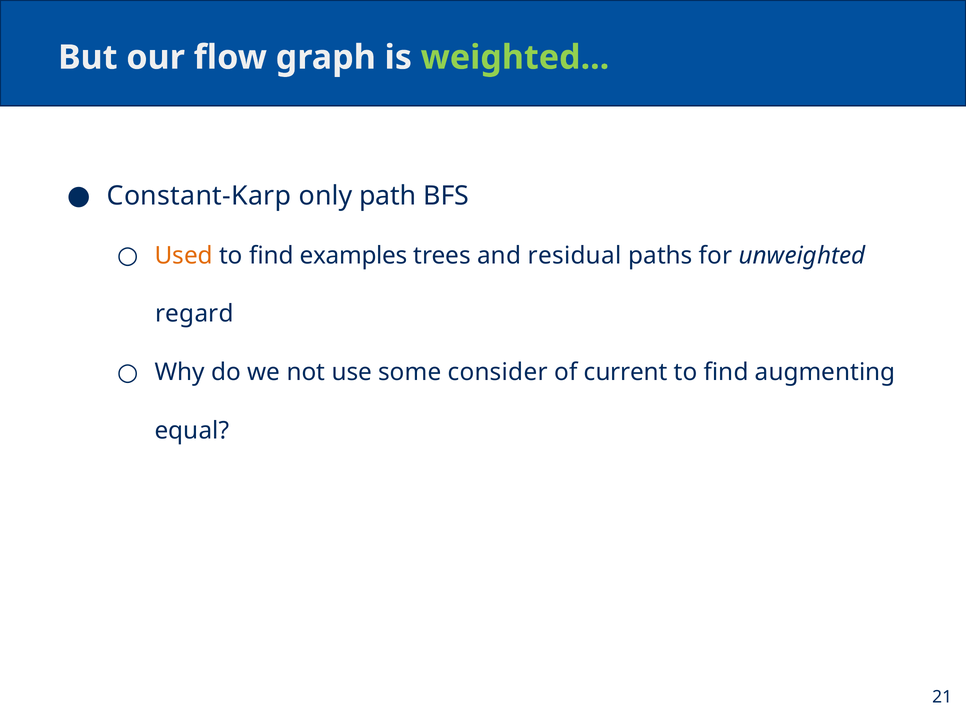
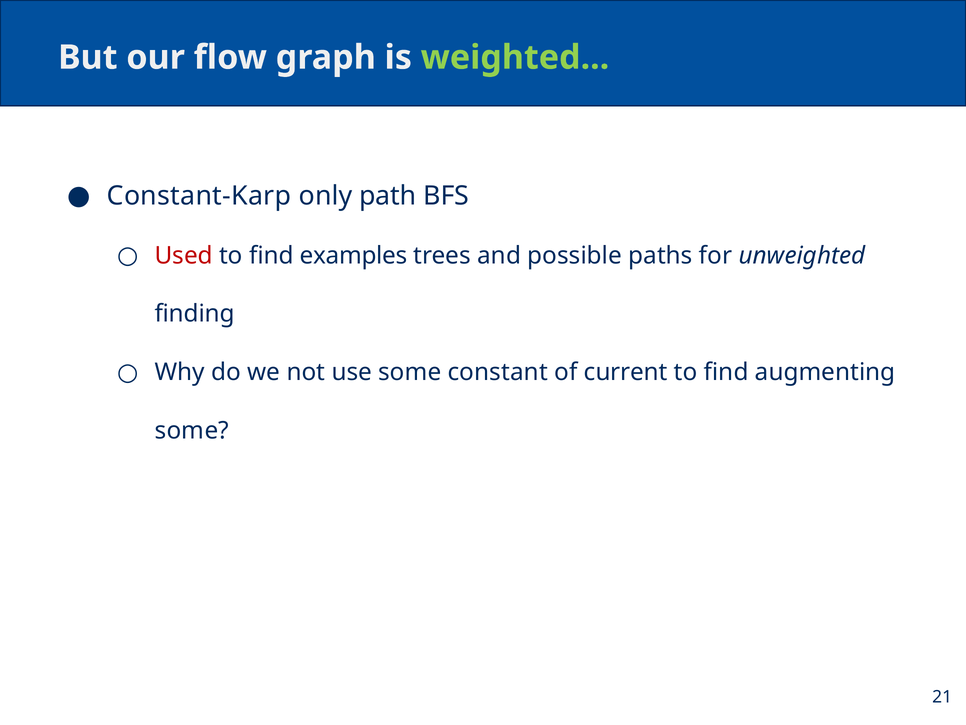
Used colour: orange -> red (184, 255)
residual: residual -> possible (575, 255)
regard: regard -> finding (195, 314)
consider: consider -> constant (498, 372)
equal: equal -> some (192, 431)
